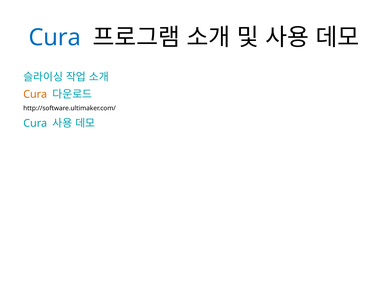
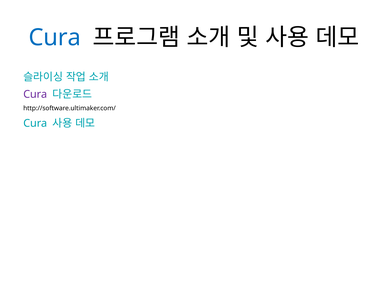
Cura colour: orange -> purple (35, 94)
